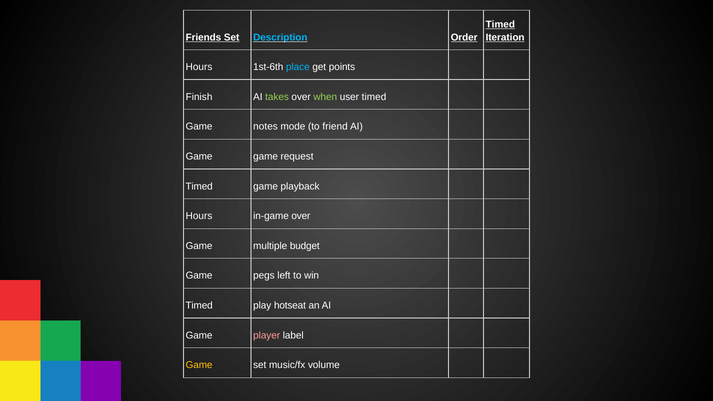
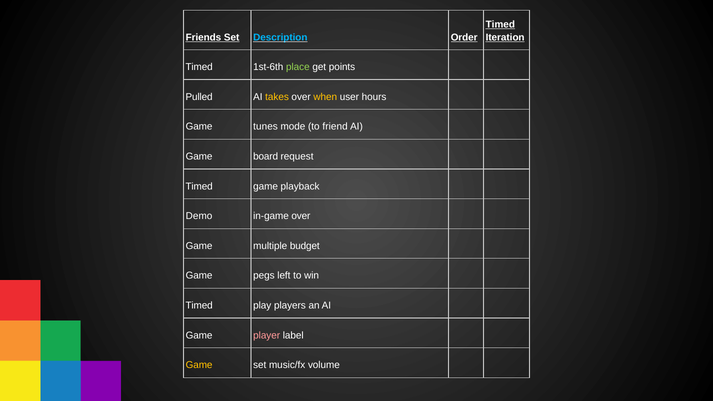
Hours: Hours -> Timed (199, 67)
place colour: light blue -> light green (298, 67)
Finish: Finish -> Pulled (199, 97)
takes colour: light green -> yellow (277, 97)
when colour: light green -> yellow (325, 97)
user timed: timed -> hours (374, 97)
notes: notes -> tunes (266, 127)
Game game: game -> board (266, 157)
Hours: Hours -> Demo (199, 216)
hotseat: hotseat -> players (290, 306)
